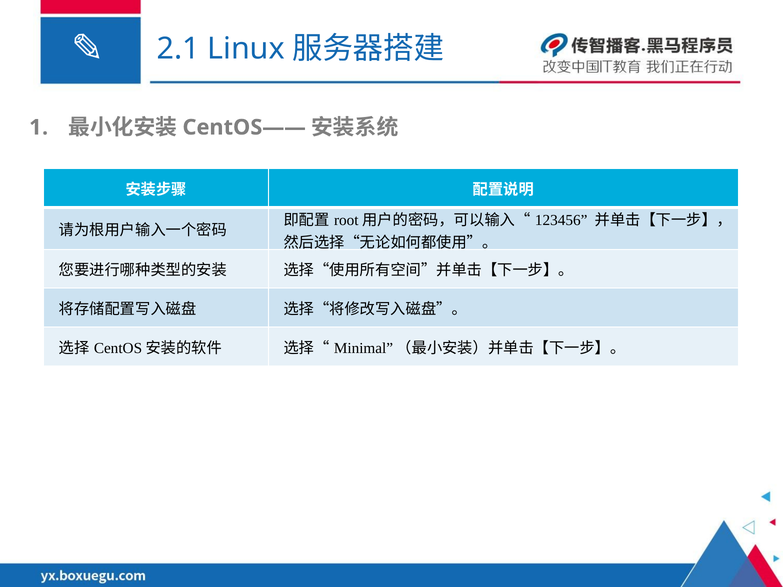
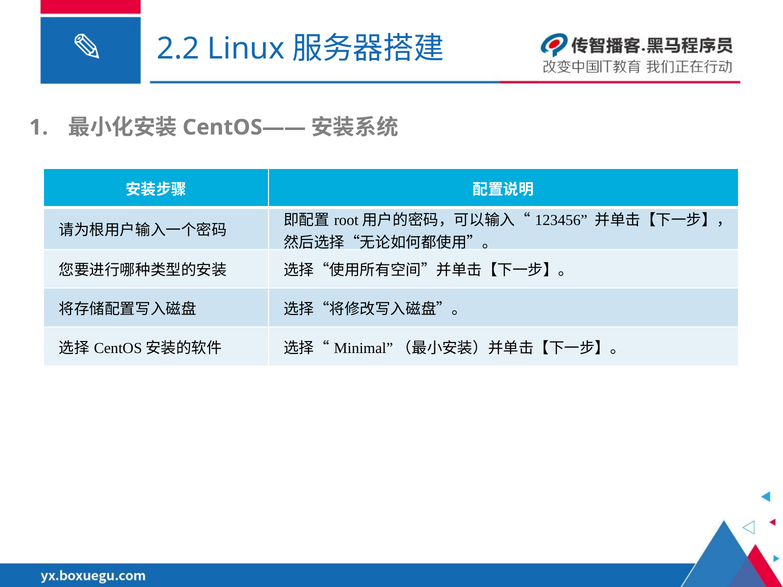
2.1: 2.1 -> 2.2 (178, 49)
